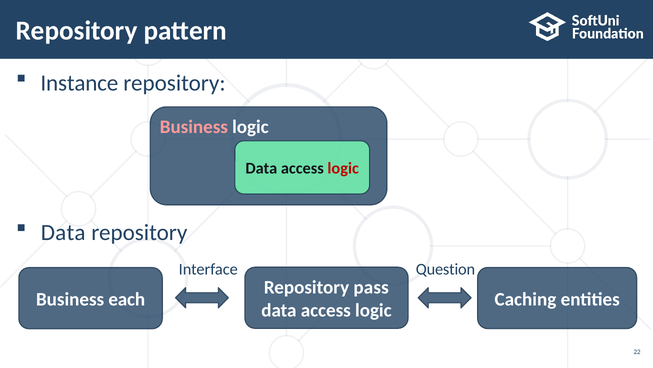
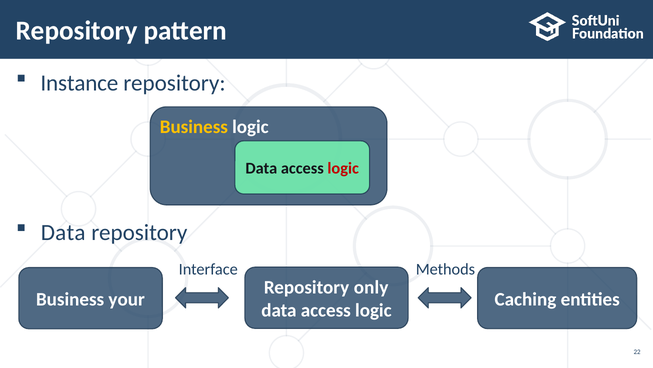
Business colour: pink -> yellow (194, 127)
Question: Question -> Methods (445, 269)
pass: pass -> only (371, 287)
each: each -> your (127, 299)
